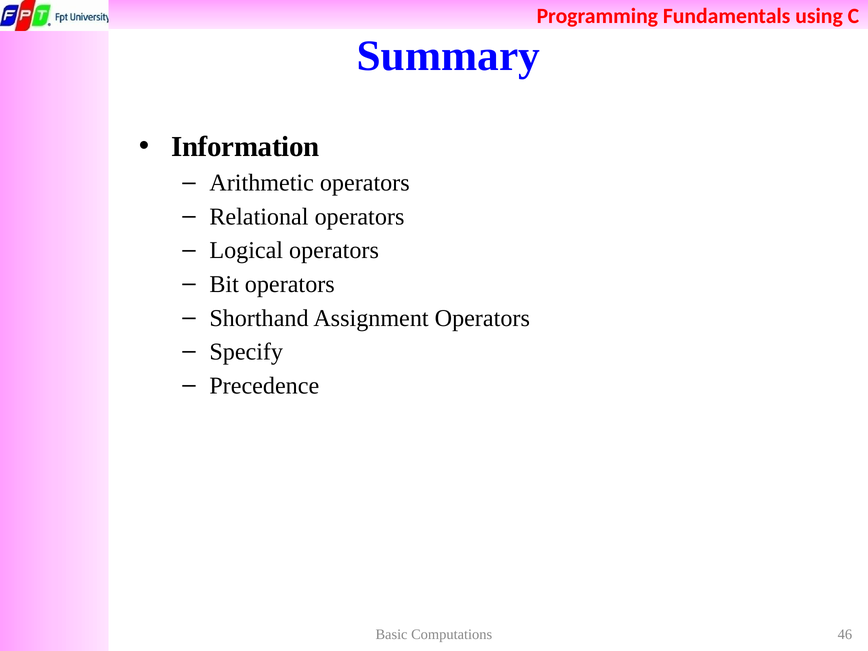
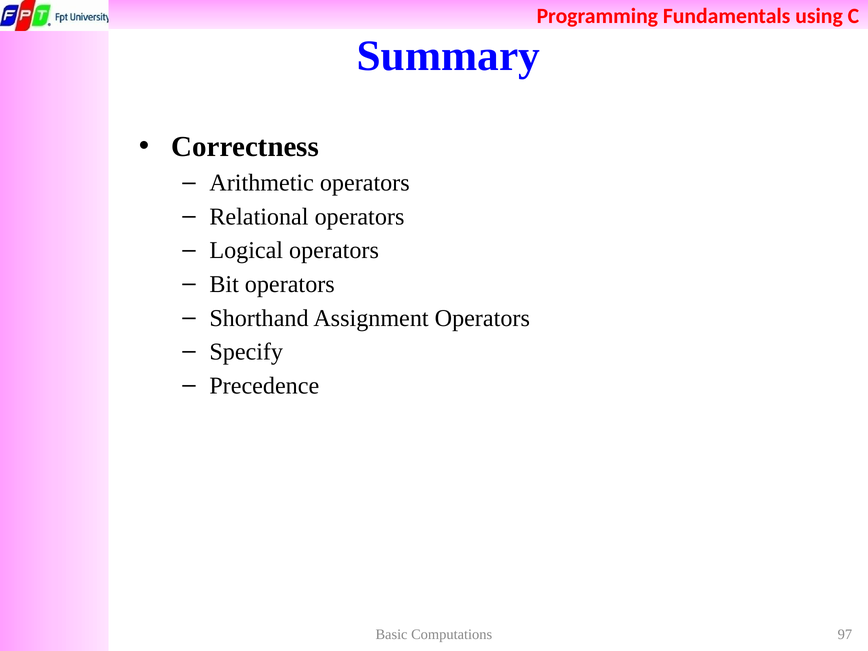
Information: Information -> Correctness (245, 147)
46: 46 -> 97 (845, 635)
